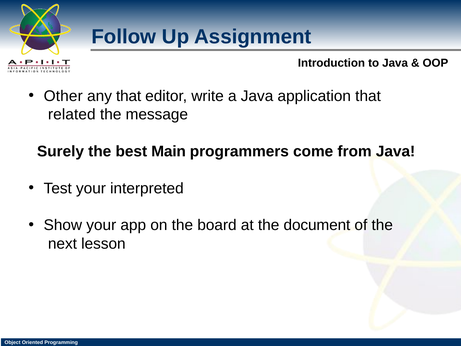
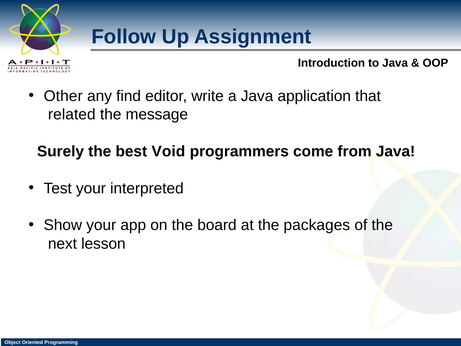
any that: that -> find (129, 96)
Main: Main -> Void (168, 151)
document: document -> packages (317, 225)
